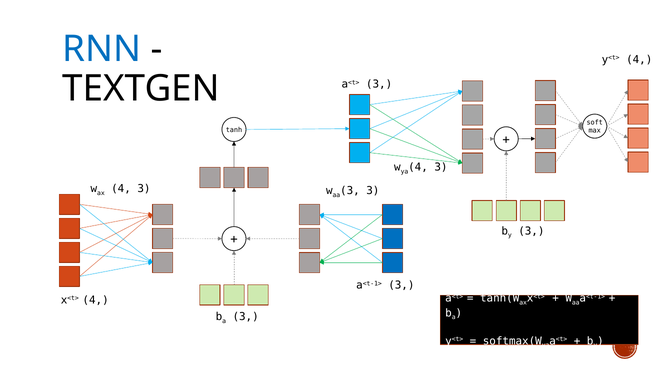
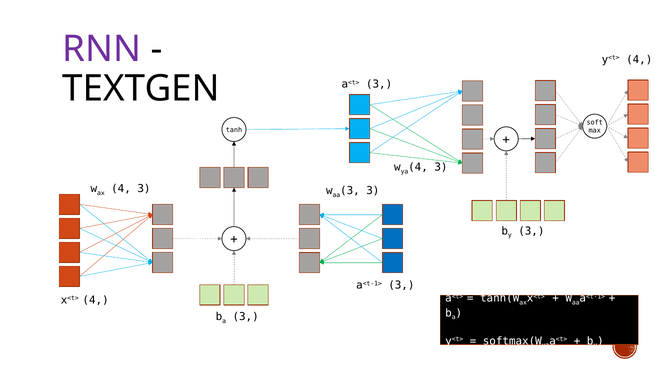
RNN colour: blue -> purple (102, 49)
